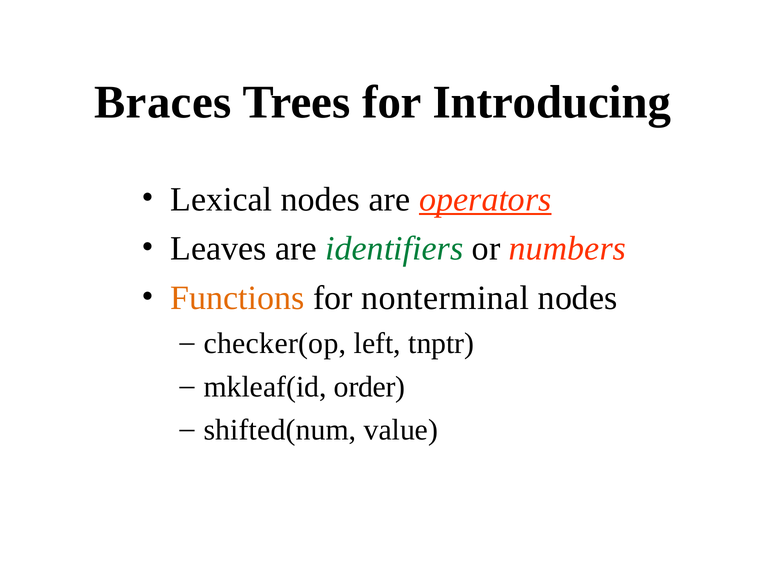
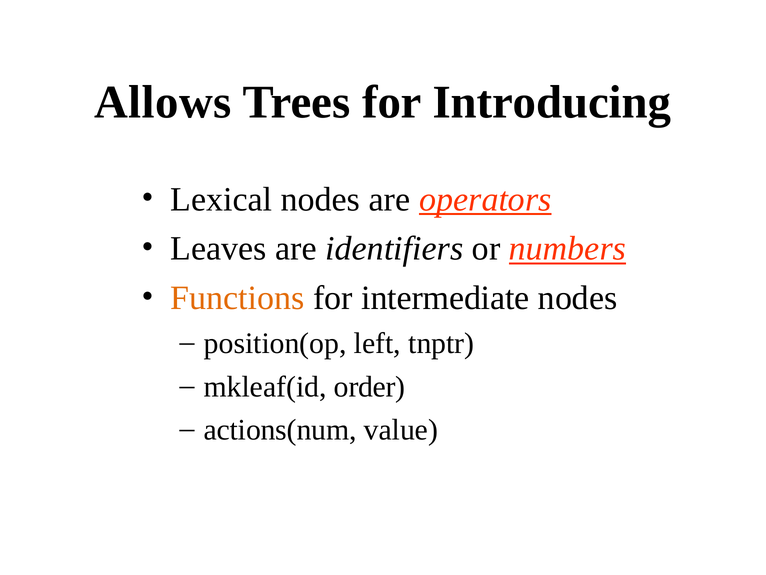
Braces: Braces -> Allows (163, 102)
identifiers colour: green -> black (394, 248)
numbers underline: none -> present (567, 248)
nonterminal: nonterminal -> intermediate (445, 298)
checker(op: checker(op -> position(op (275, 343)
shifted(num: shifted(num -> actions(num (280, 429)
